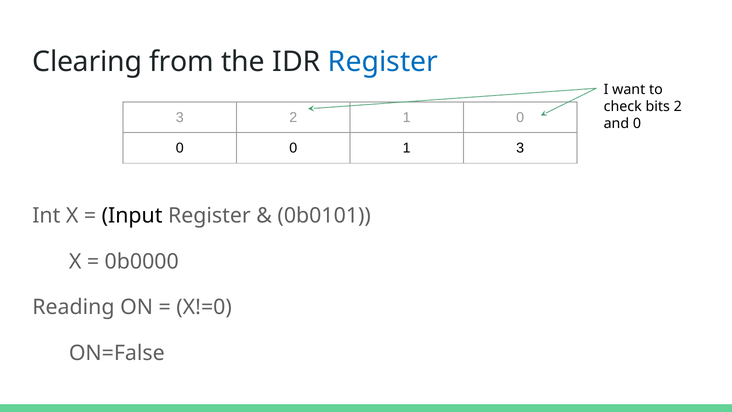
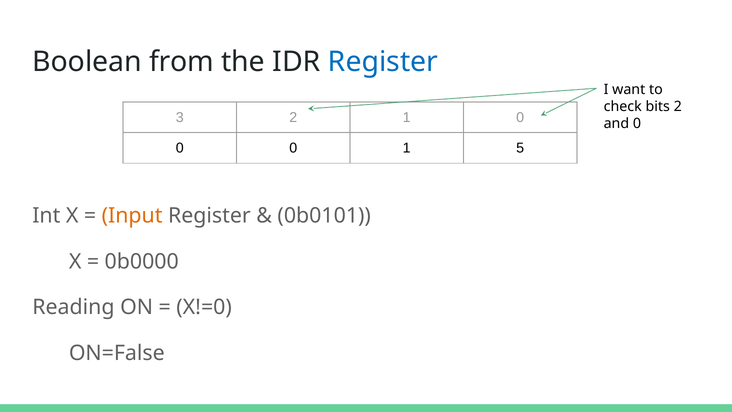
Clearing: Clearing -> Boolean (87, 62)
1 3: 3 -> 5 (520, 148)
Input colour: black -> orange (132, 216)
